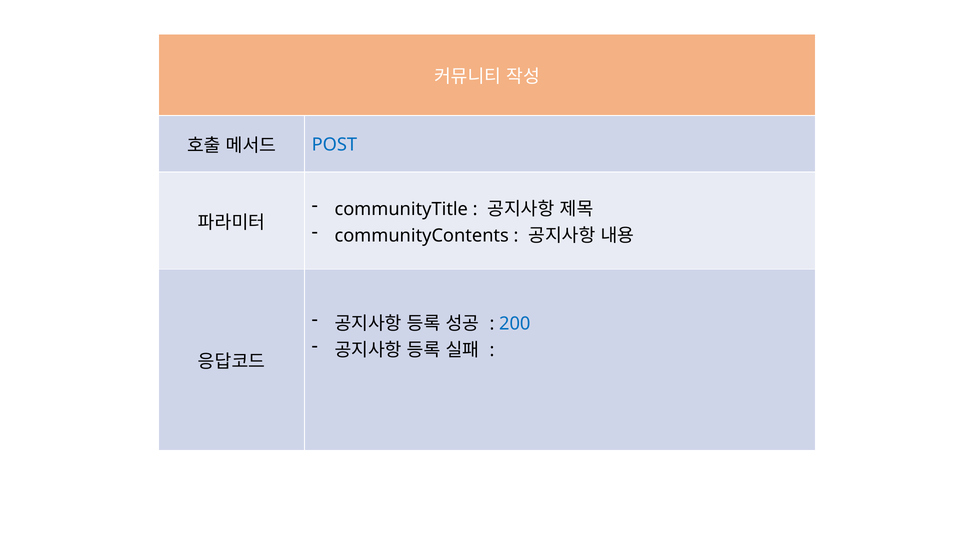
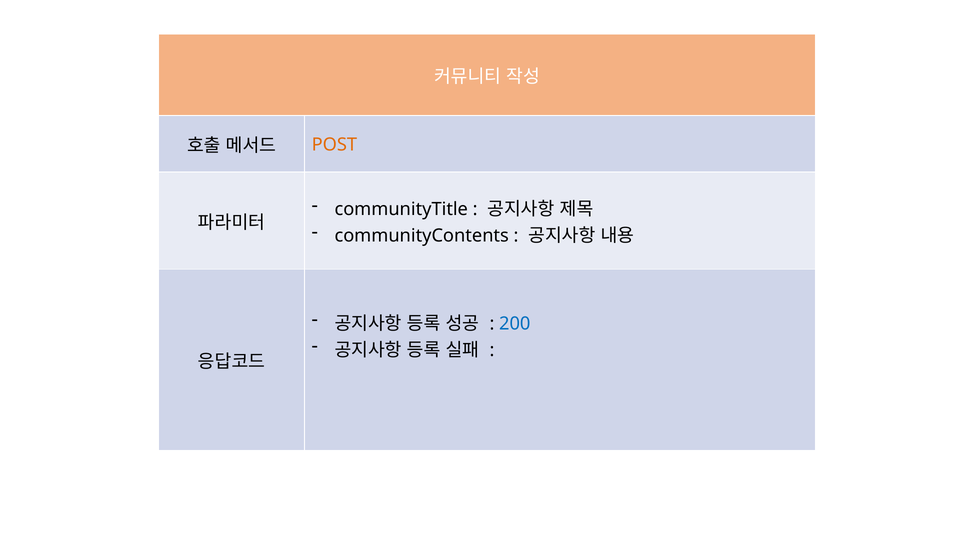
POST colour: blue -> orange (334, 145)
